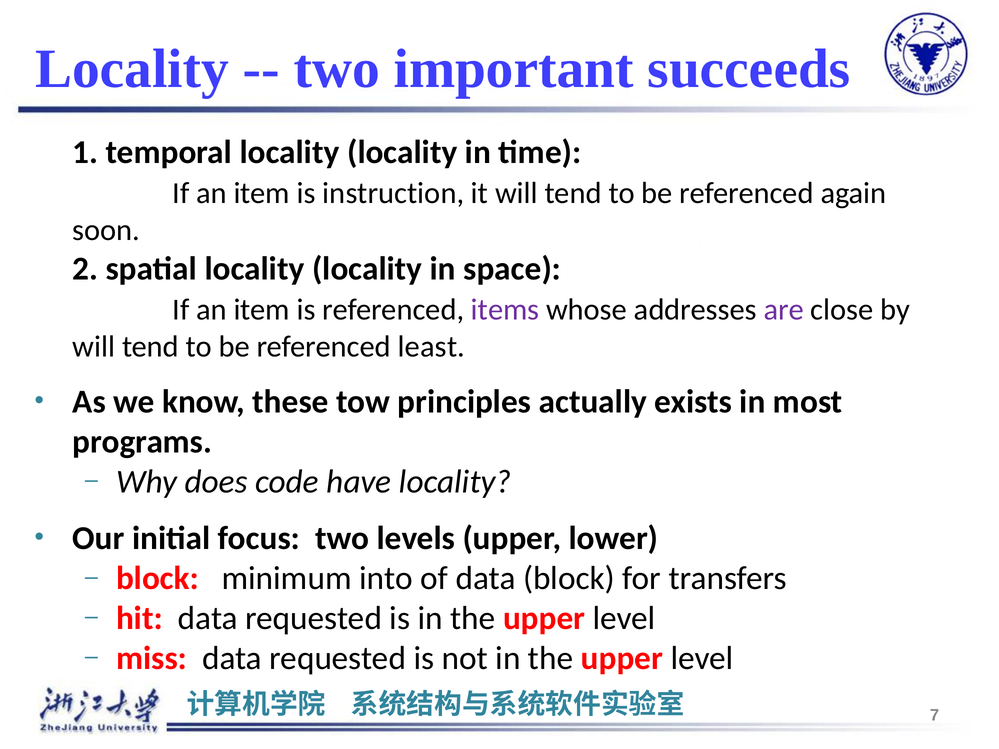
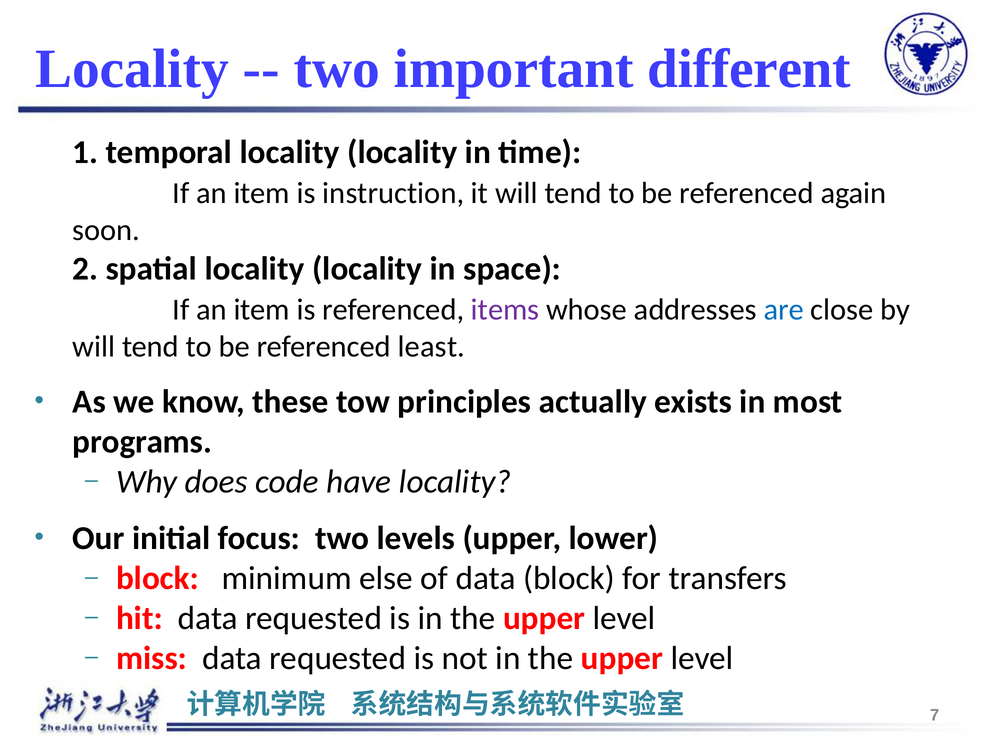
succeeds: succeeds -> different (749, 69)
are colour: purple -> blue (784, 310)
into: into -> else (386, 578)
